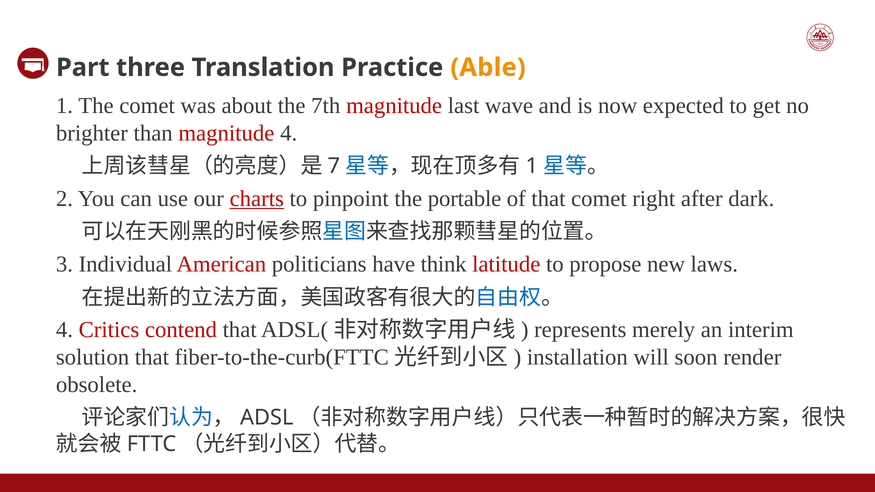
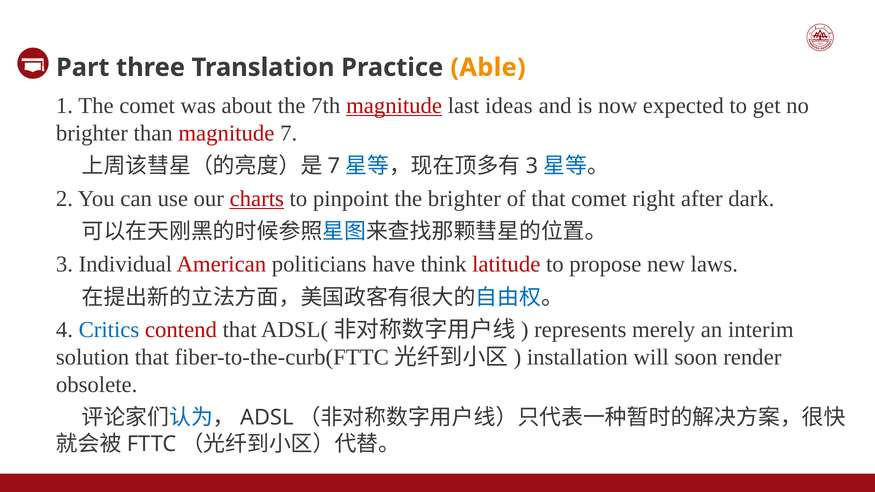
magnitude underline: none -> present (394, 106)
wave: wave -> ideas (509, 106)
magnitude 4: 4 -> 7 (289, 133)
1: 1 -> 3 (532, 166)
the portable: portable -> brighter (464, 199)
Critics colour: red -> blue (109, 330)
